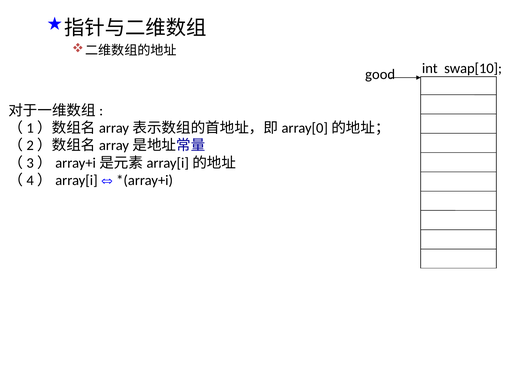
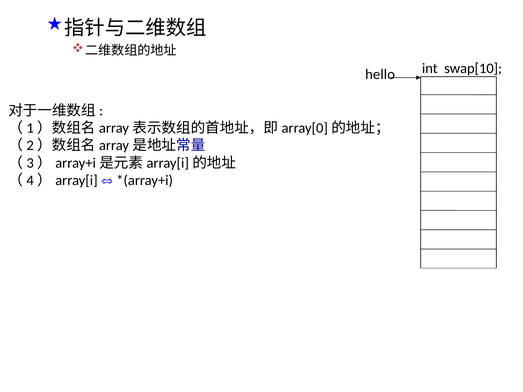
good: good -> hello (380, 74)
